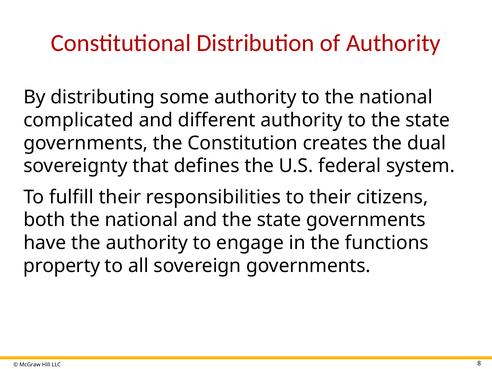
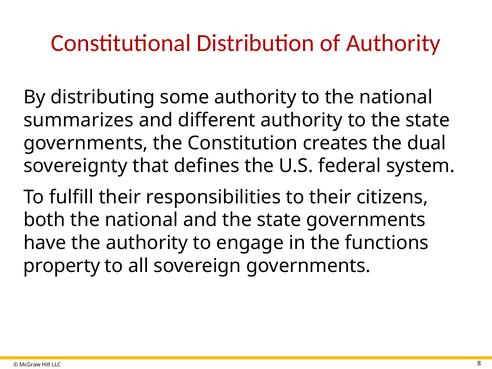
complicated: complicated -> summarizes (79, 120)
